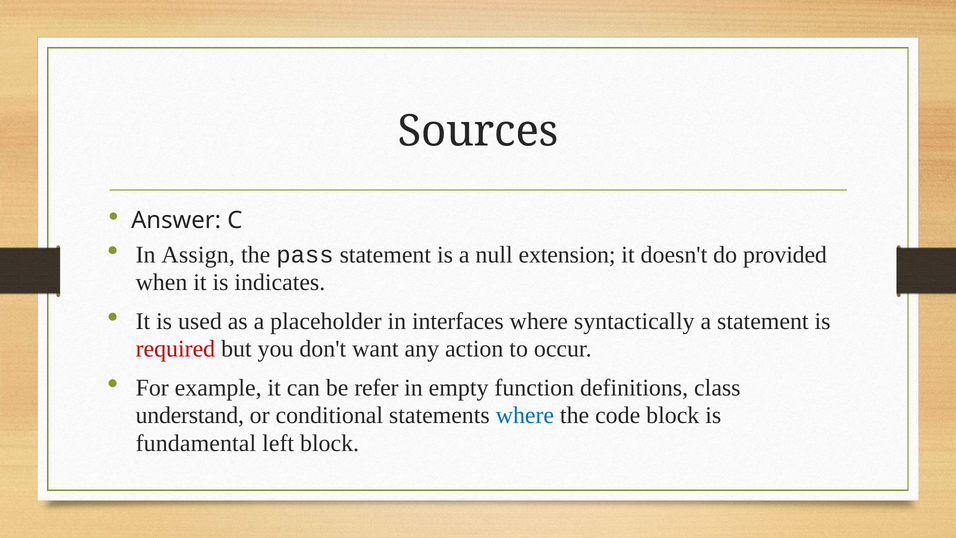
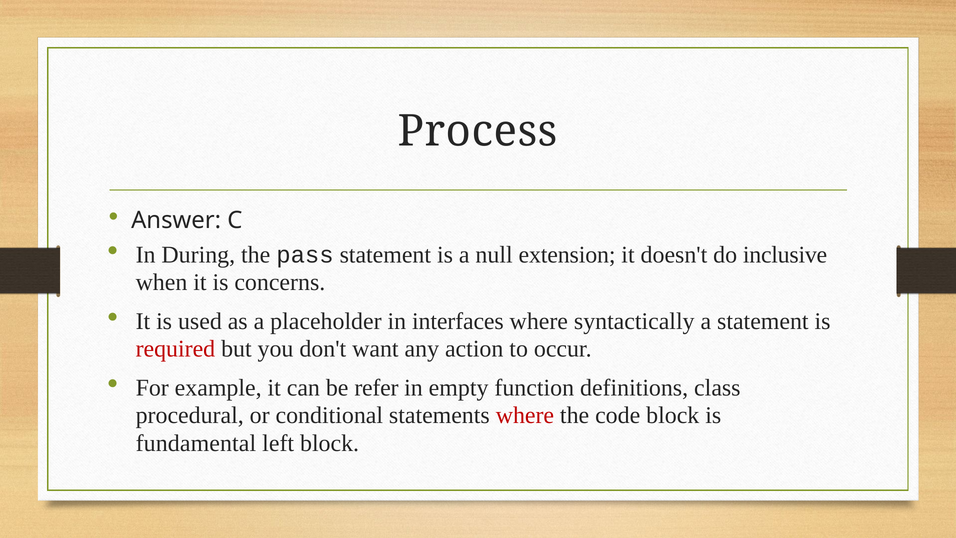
Sources: Sources -> Process (478, 131)
Assign: Assign -> During (198, 254)
provided: provided -> inclusive (785, 254)
indicates: indicates -> concerns (280, 282)
understand: understand -> procedural (190, 415)
where colour: blue -> red (525, 415)
